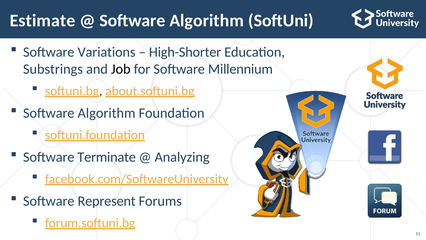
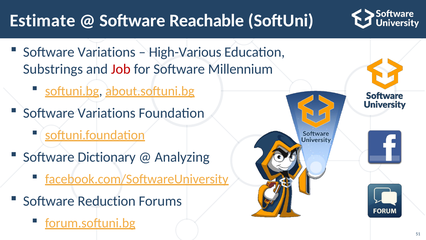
Algorithm: Algorithm -> Reachable (207, 20)
High-Shorter: High-Shorter -> High-Various (185, 52)
Job colour: black -> red (121, 69)
Algorithm: Algorithm -> Variations (107, 113)
Terminate: Terminate -> Dictionary (107, 157)
Represent: Represent -> Reduction (107, 201)
